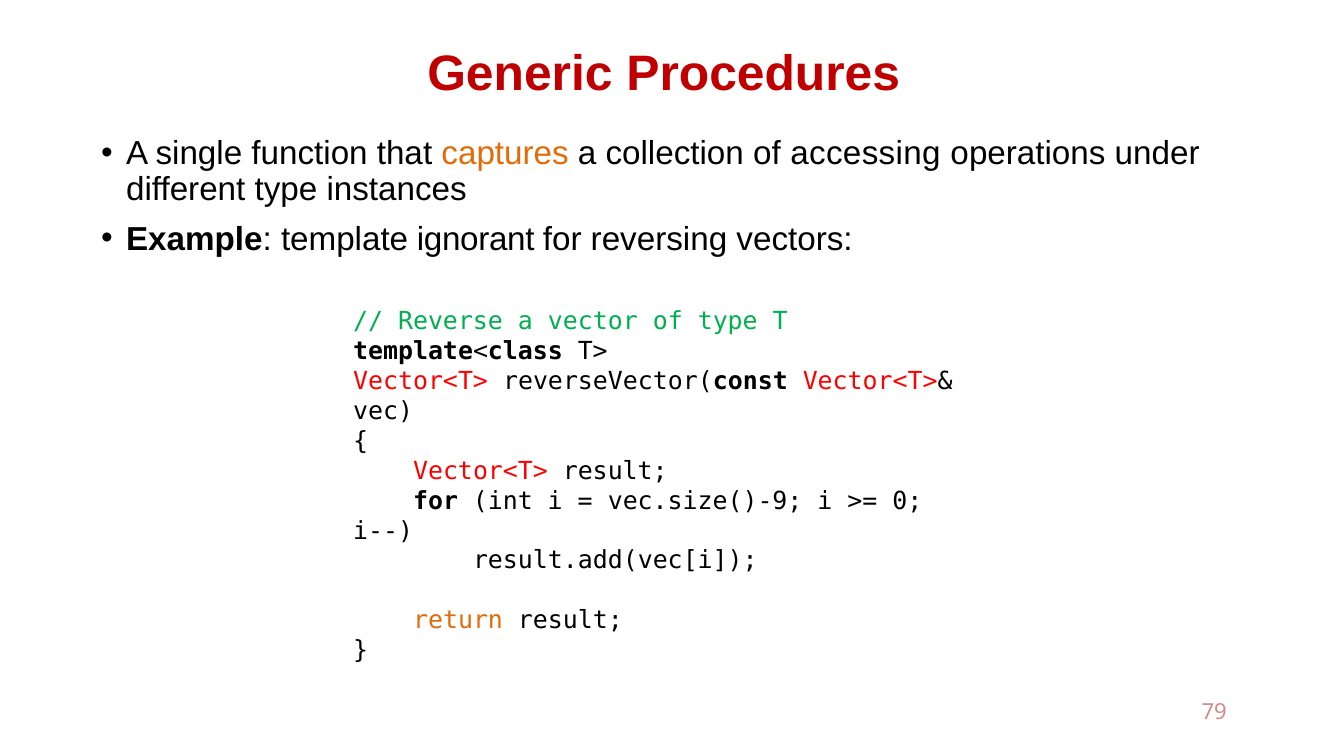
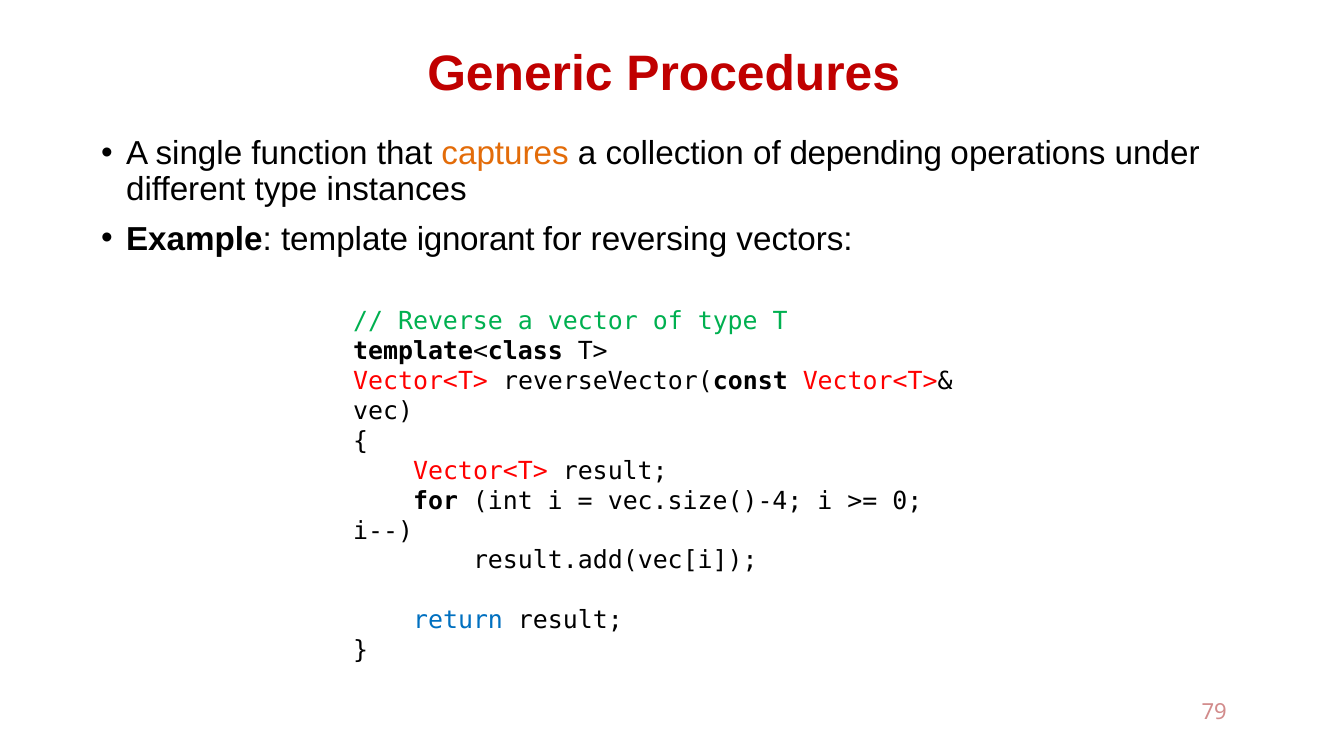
accessing: accessing -> depending (866, 154)
vec.size()-9: vec.size()-9 -> vec.size()-4 (705, 501)
return colour: orange -> blue (458, 620)
